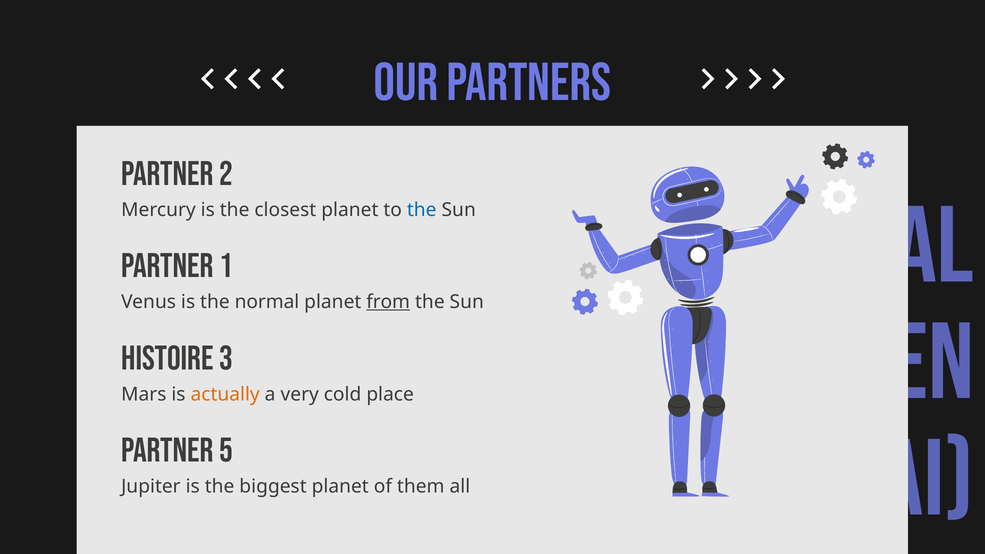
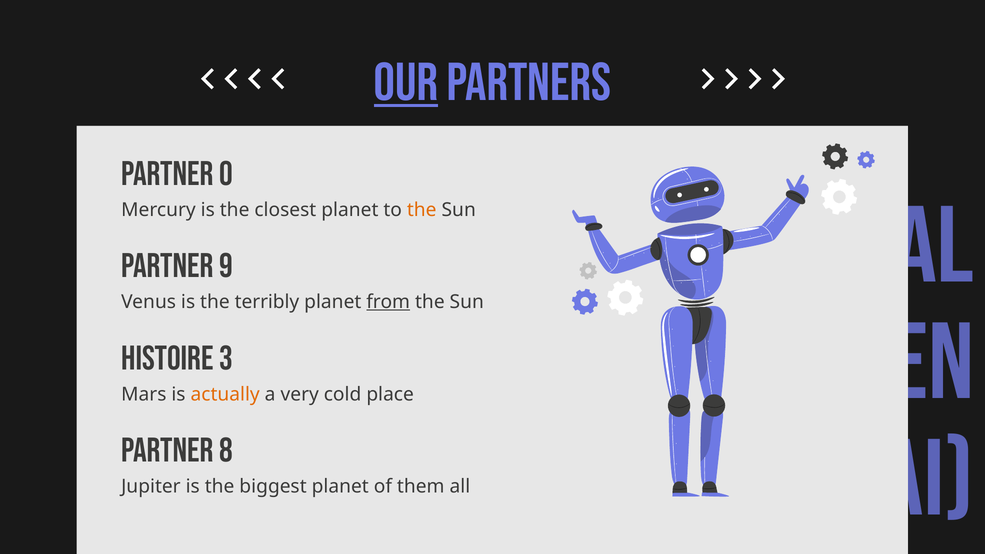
OUR underline: none -> present (406, 82)
2: 2 -> 0 (226, 174)
the colour: blue -> orange (422, 210)
1: 1 -> 9 (226, 266)
normal: normal -> terribly (267, 302)
5: 5 -> 8 (226, 450)
